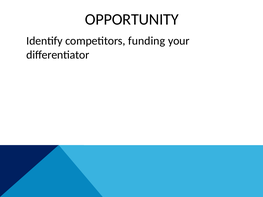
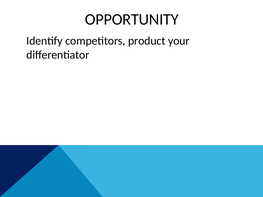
funding: funding -> product (147, 41)
